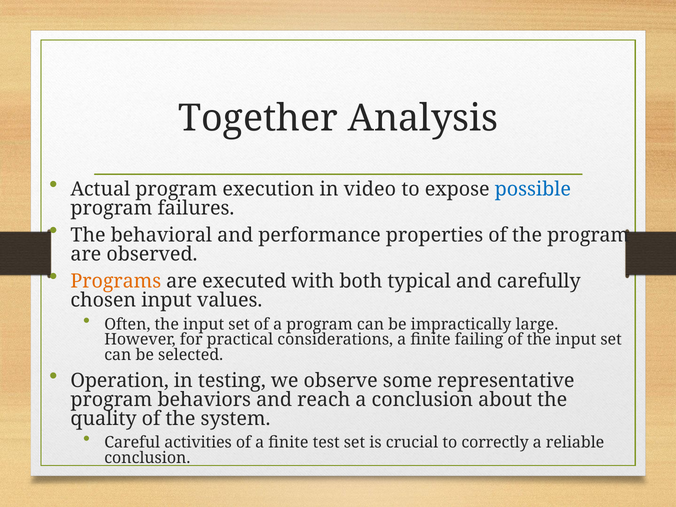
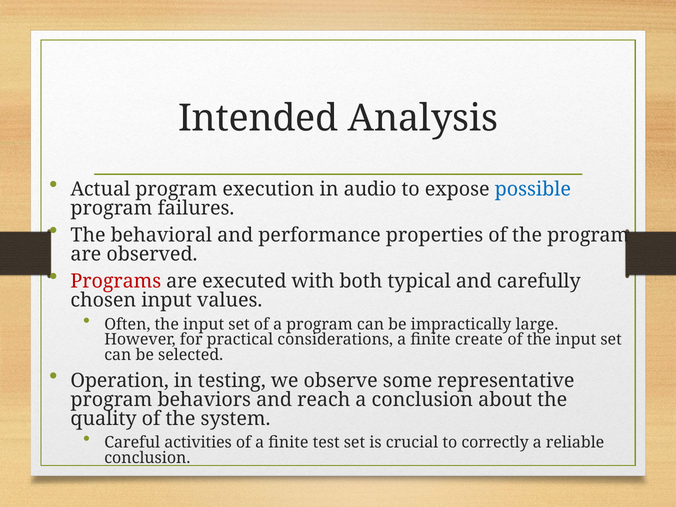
Together: Together -> Intended (258, 118)
video: video -> audio (370, 189)
Programs colour: orange -> red (116, 281)
failing: failing -> create (479, 340)
